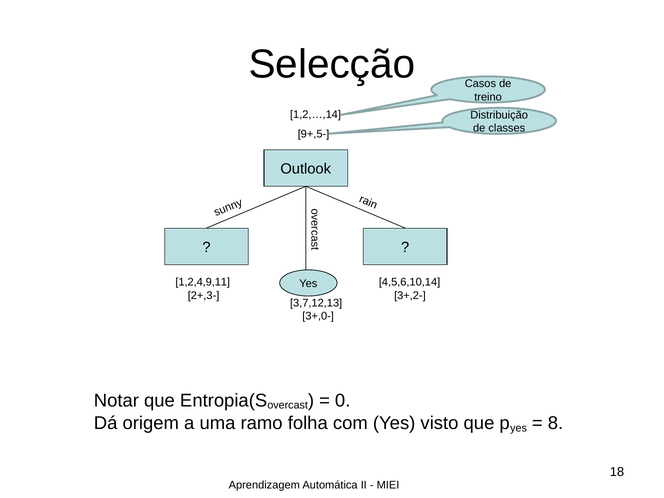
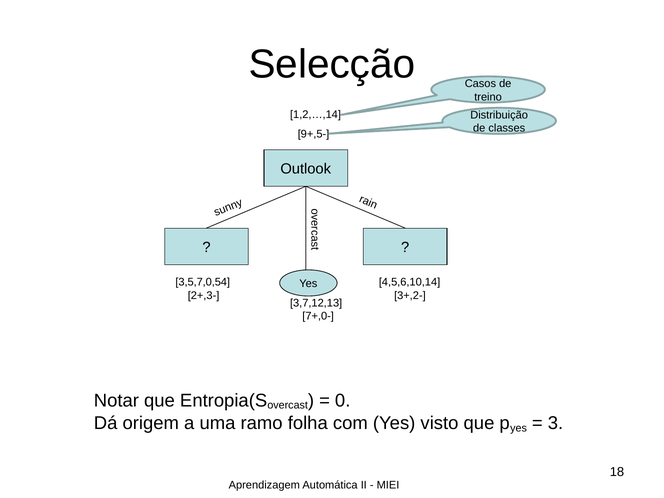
1,2,4,9,11: 1,2,4,9,11 -> 3,5,7,0,54 (203, 282)
3+,0-: 3+,0- -> 7+,0- (318, 316)
8: 8 -> 3 (556, 423)
